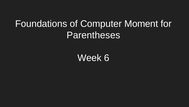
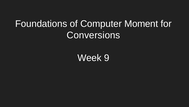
Parentheses: Parentheses -> Conversions (93, 35)
6: 6 -> 9 (107, 58)
